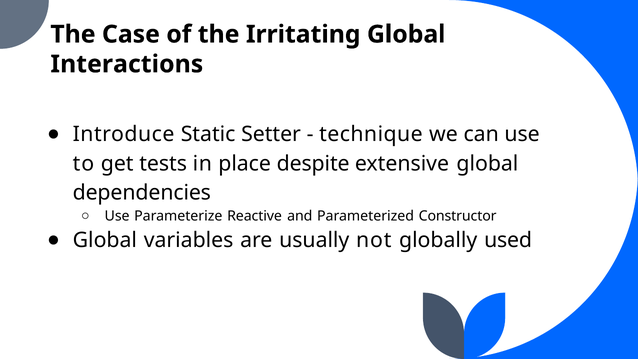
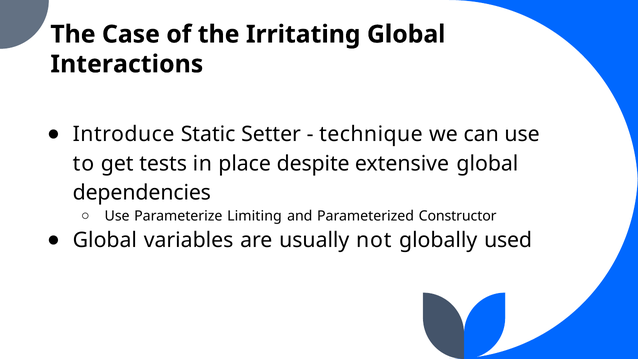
Reactive: Reactive -> Limiting (254, 216)
